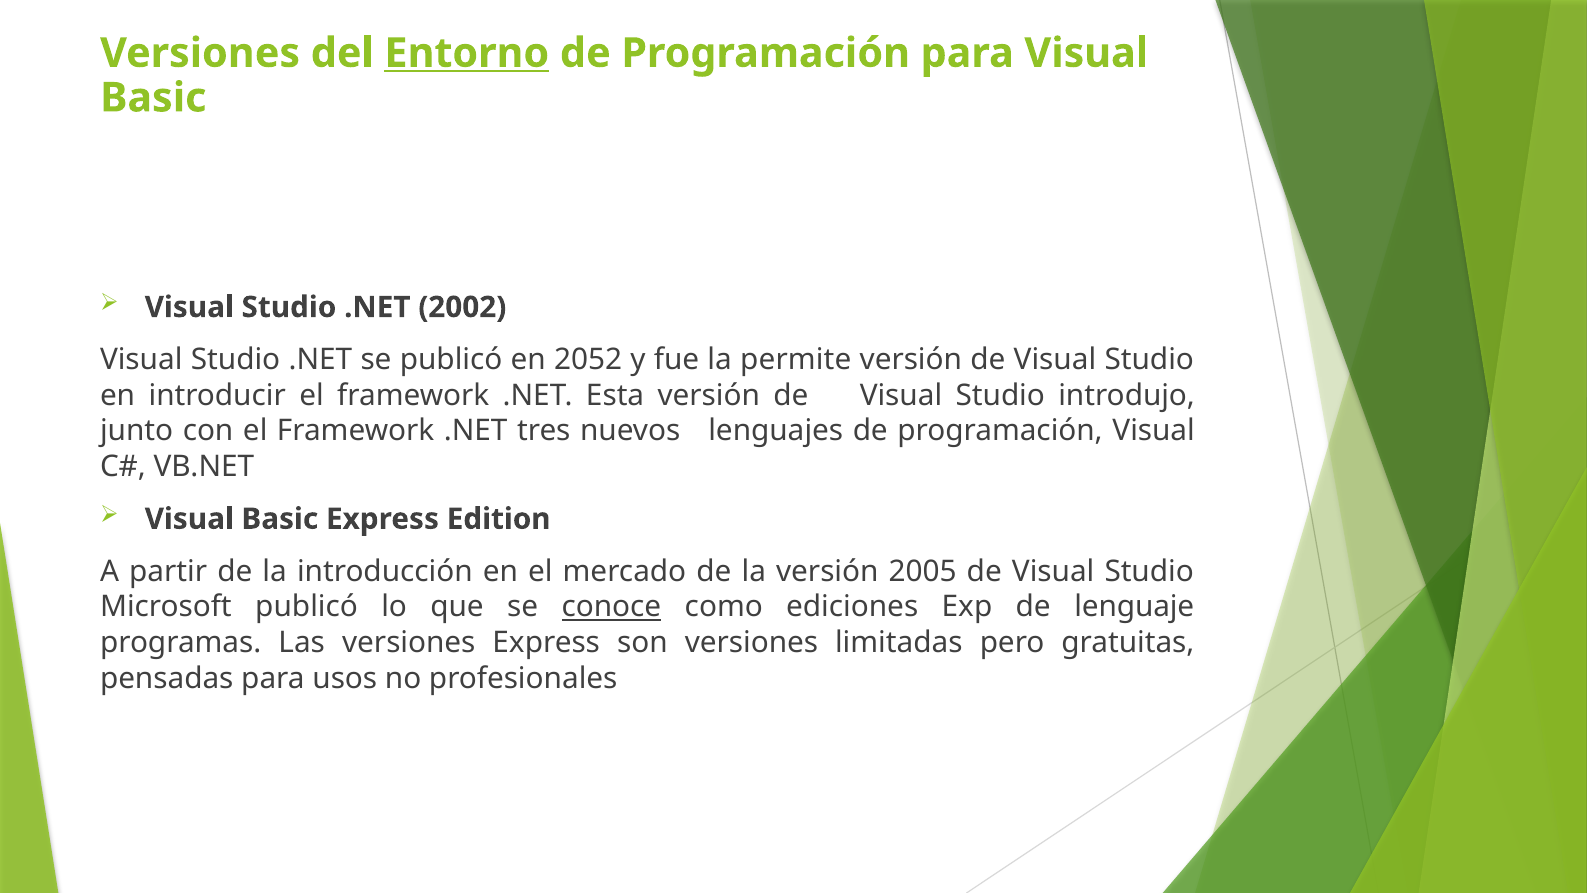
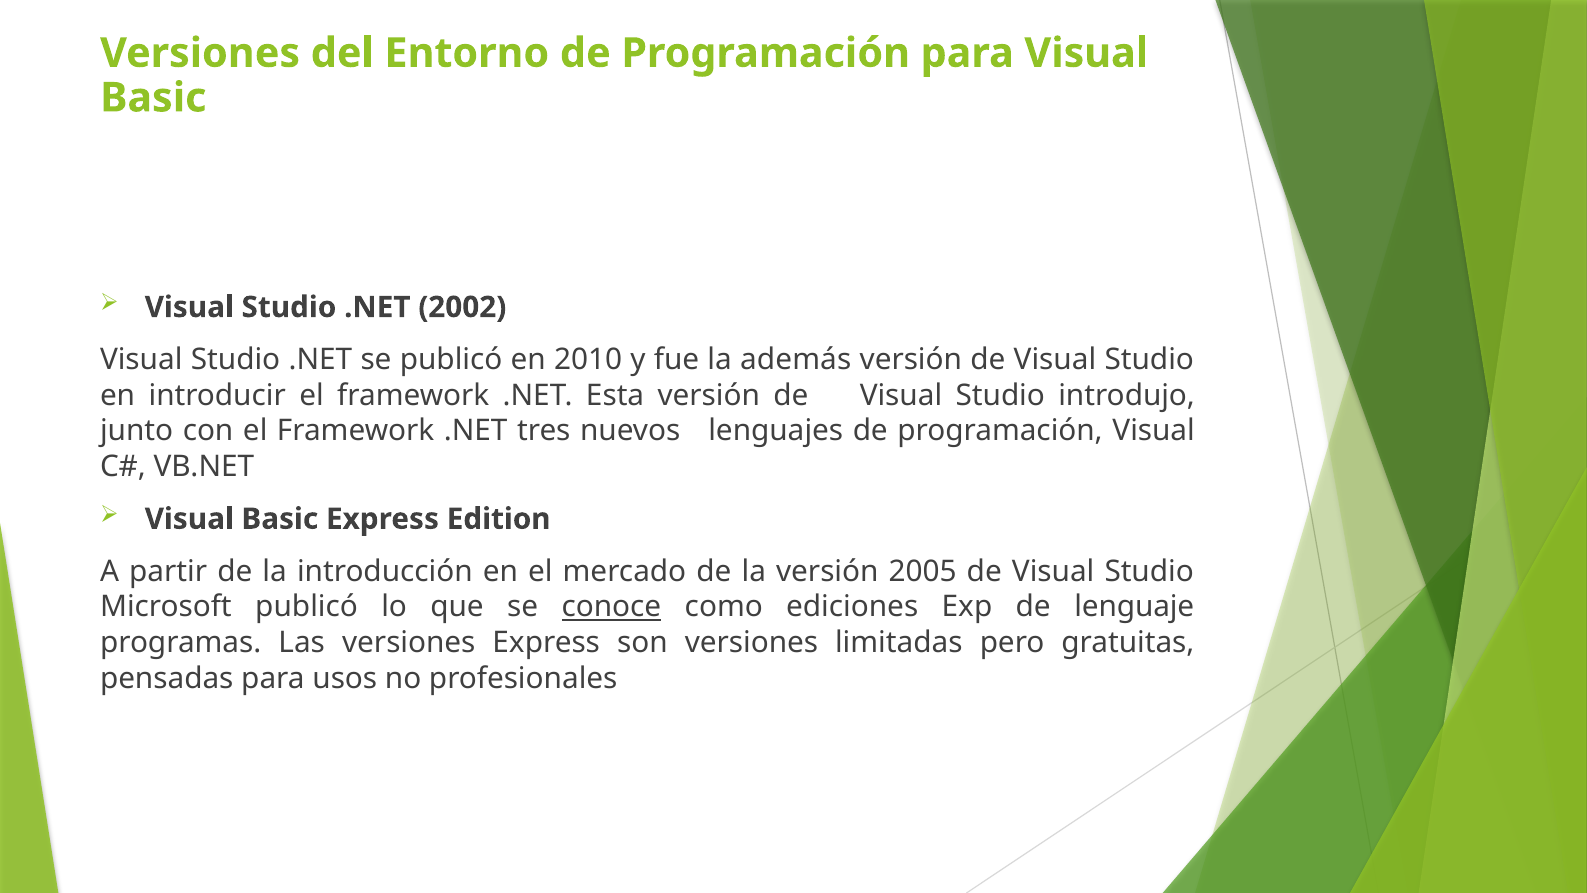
Entorno underline: present -> none (467, 53)
2052: 2052 -> 2010 (588, 359)
permite: permite -> además (796, 359)
